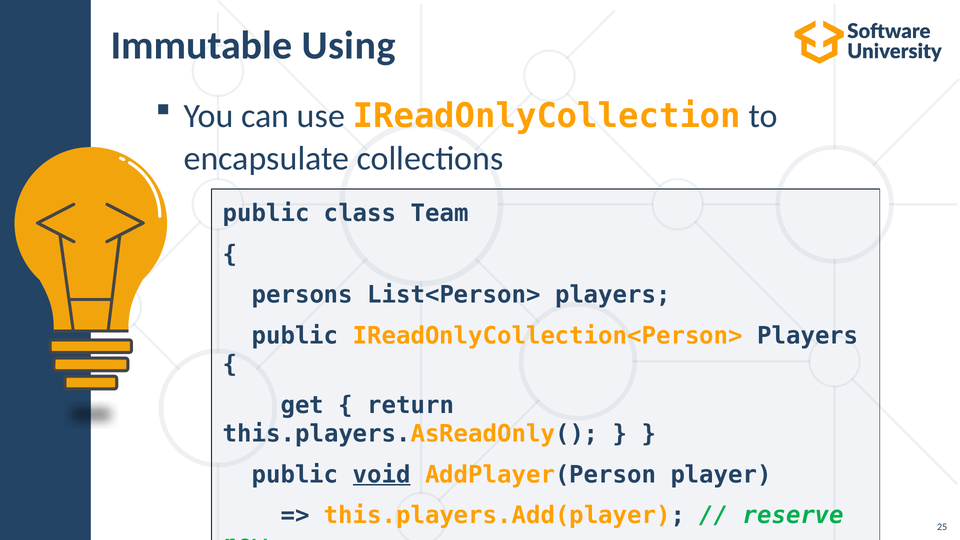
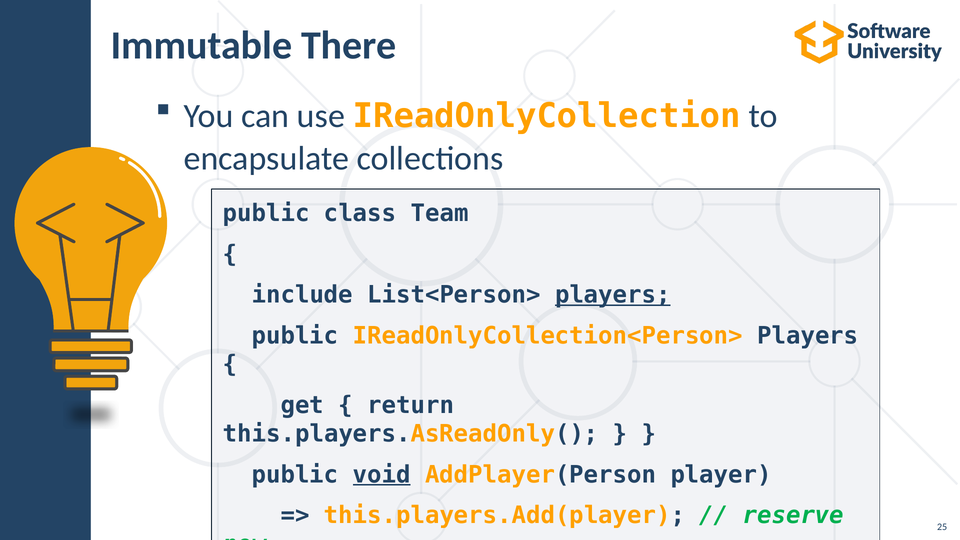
Using: Using -> There (349, 45)
persons: persons -> include (302, 295)
players underline: none -> present (613, 295)
